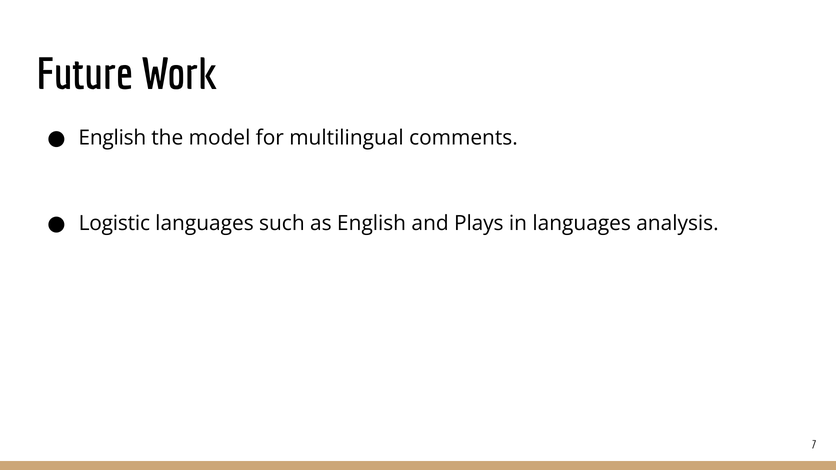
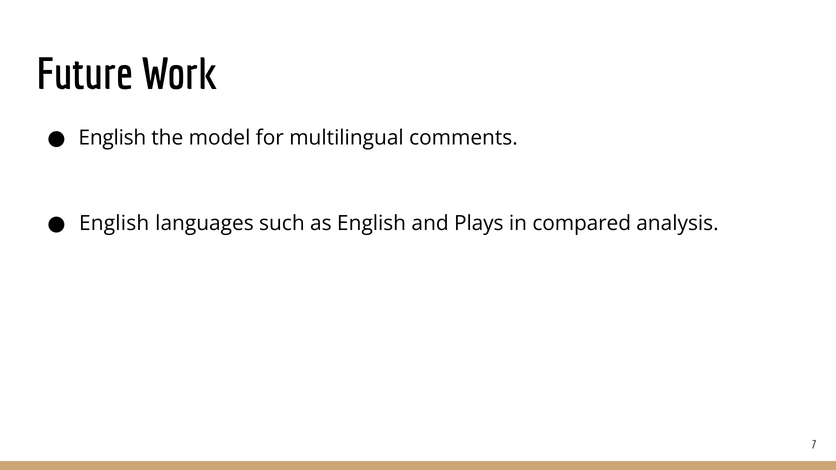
Logistic: Logistic -> English (114, 224)
in languages: languages -> compared (582, 224)
